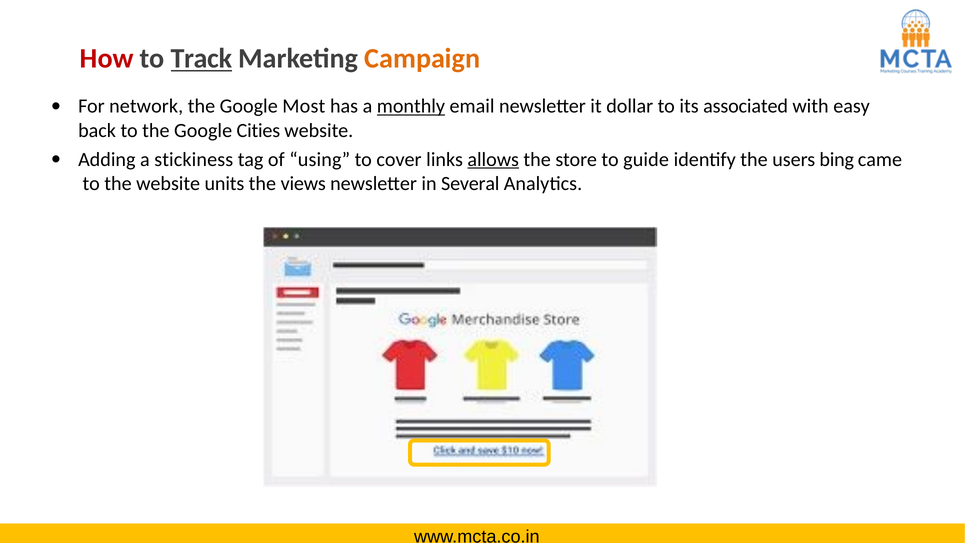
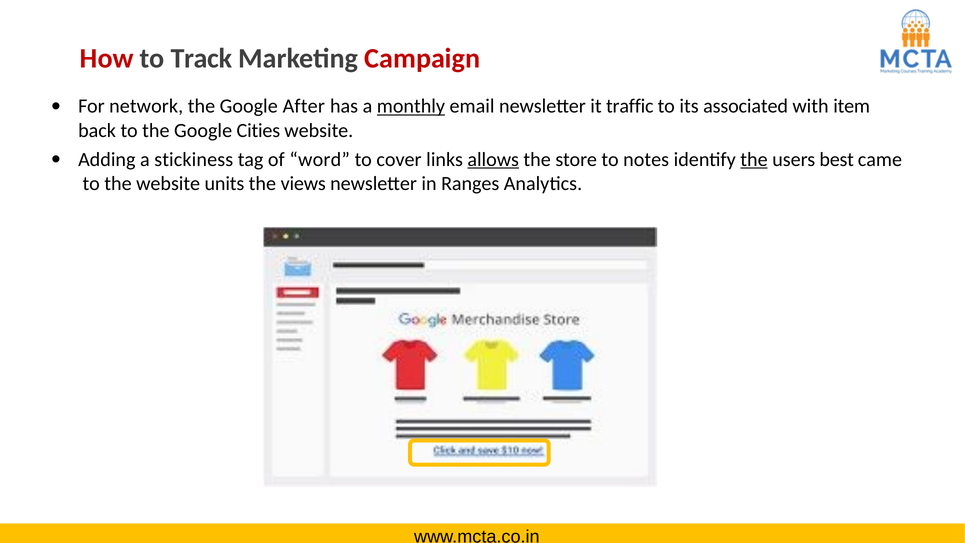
Track underline: present -> none (201, 59)
Campaign colour: orange -> red (422, 59)
Most: Most -> After (304, 106)
dollar: dollar -> traffic (630, 106)
easy: easy -> item (852, 106)
using: using -> word (320, 159)
guide: guide -> notes (646, 159)
the underline: none -> present (754, 159)
bing: bing -> best (837, 159)
Several: Several -> Ranges (470, 184)
